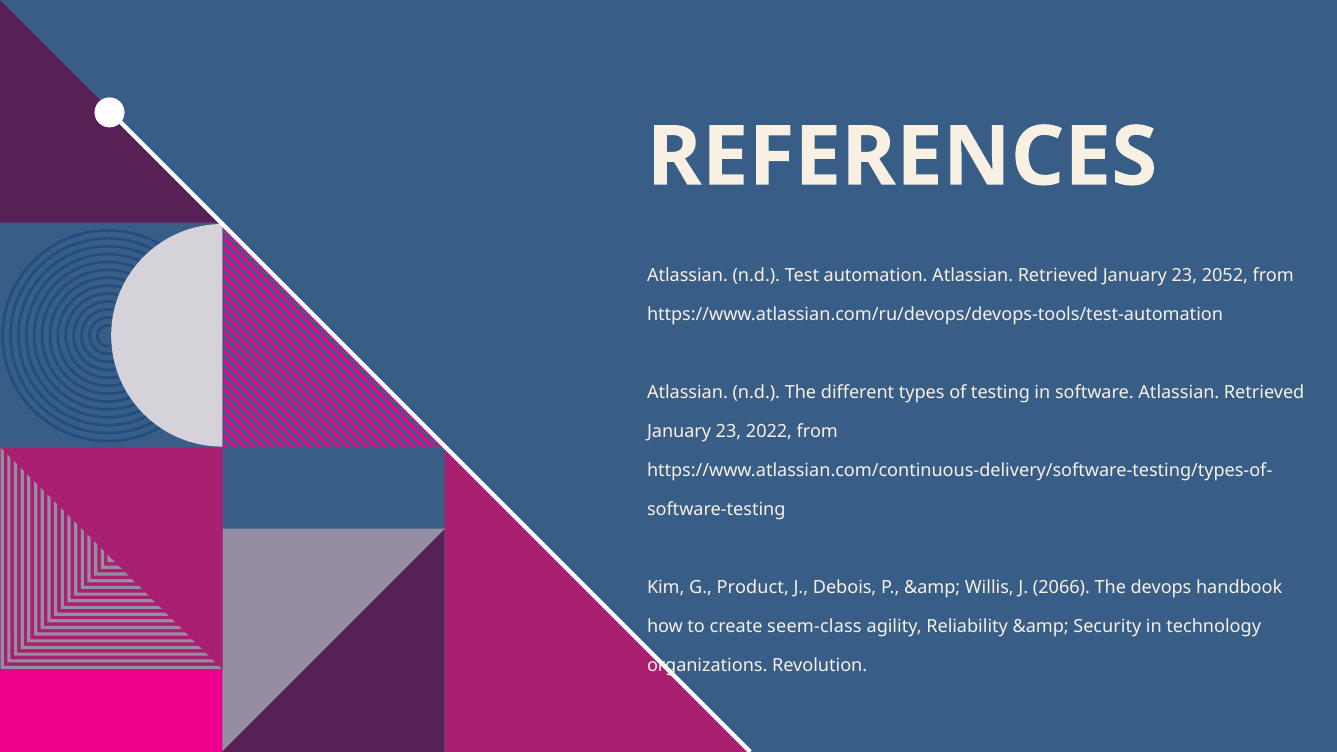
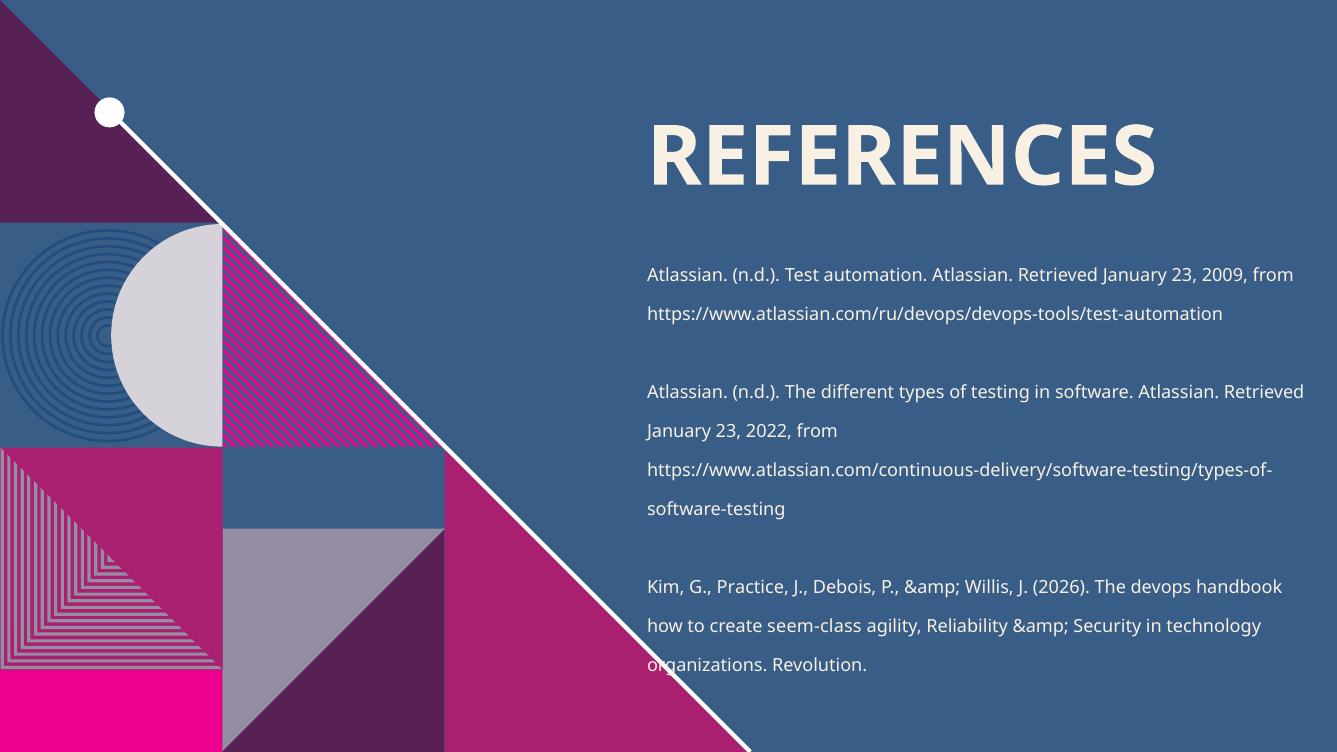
2052: 2052 -> 2009 (1225, 276)
Product: Product -> Practice (753, 588)
2066: 2066 -> 2026 (1061, 588)
